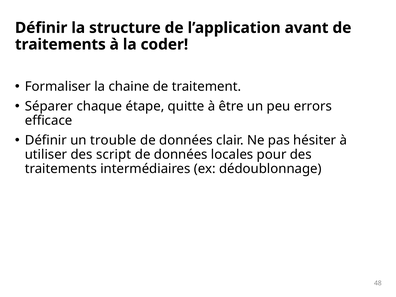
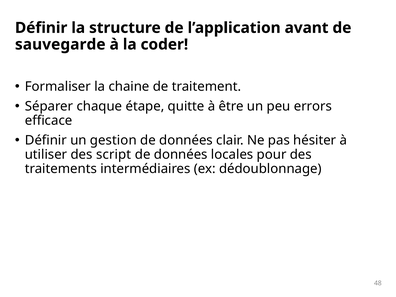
traitements: traitements -> sauvegarde (60, 44)
trouble: trouble -> gestion (113, 140)
